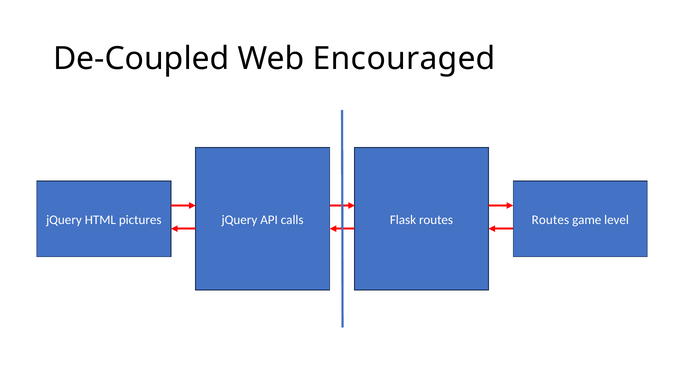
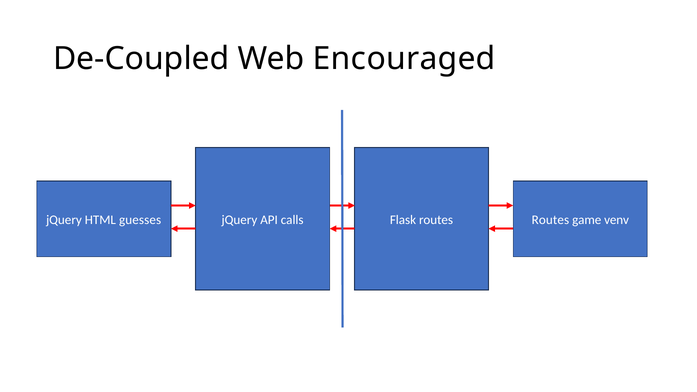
pictures: pictures -> guesses (140, 220)
level: level -> venv (617, 220)
